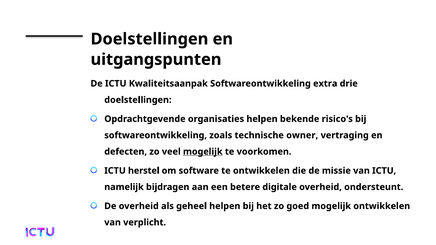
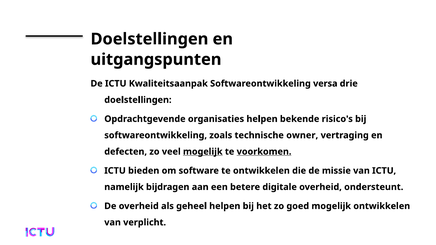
extra: extra -> versa (325, 84)
voorkomen underline: none -> present (264, 152)
herstel: herstel -> bieden (144, 171)
